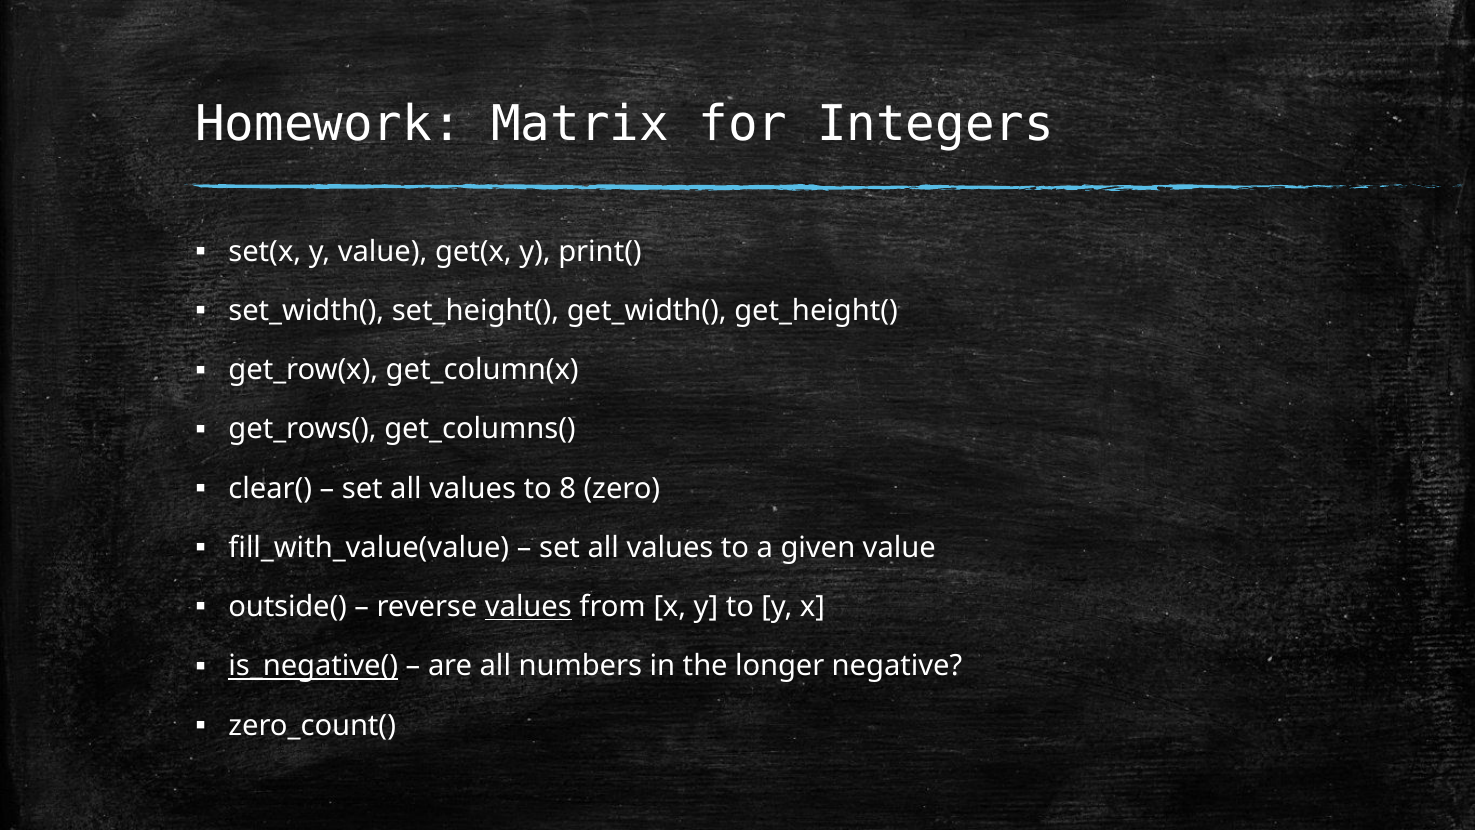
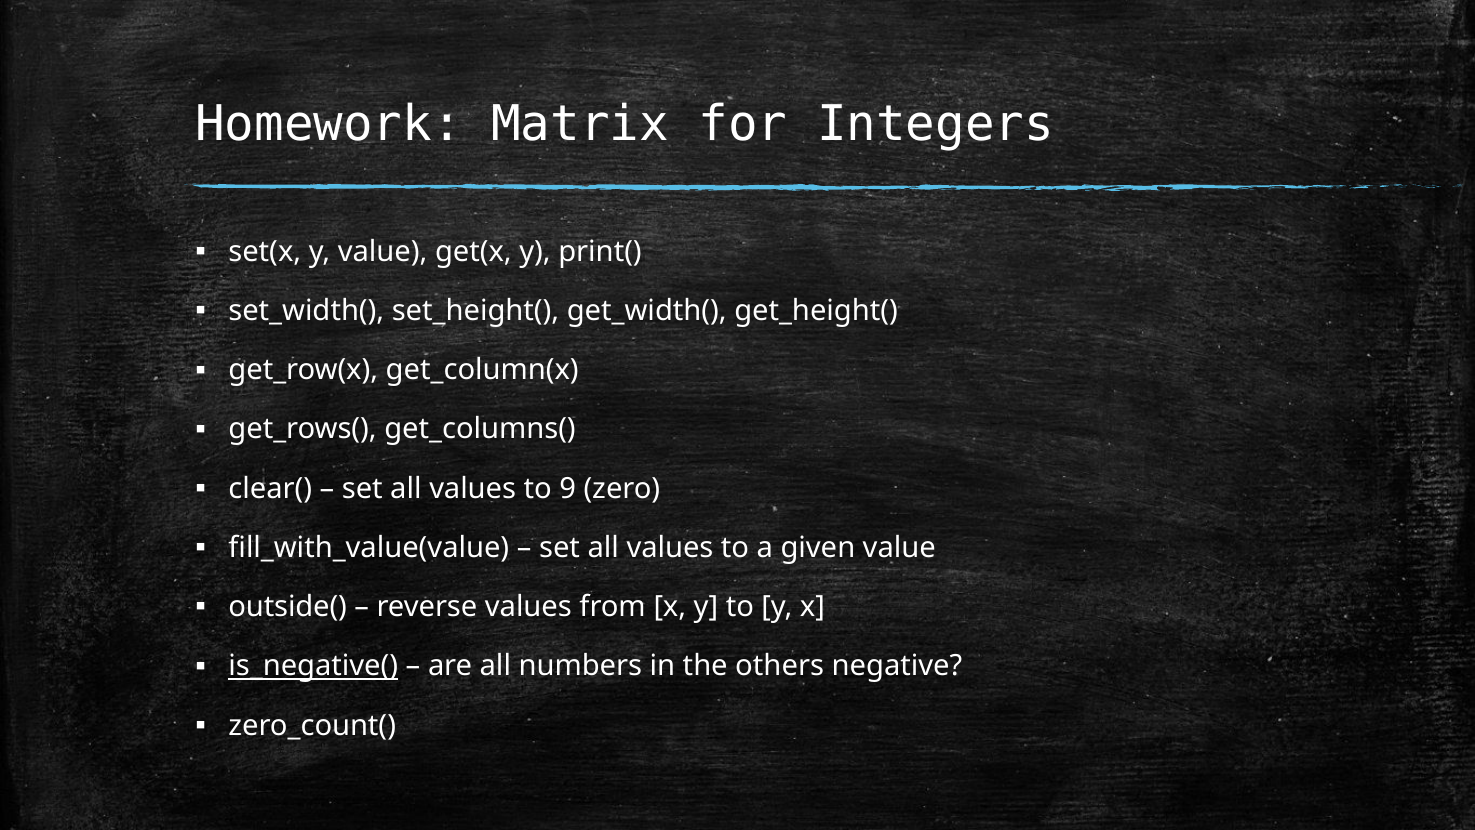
8: 8 -> 9 (568, 488)
values underline: present -> none (528, 607)
longer: longer -> others (780, 666)
